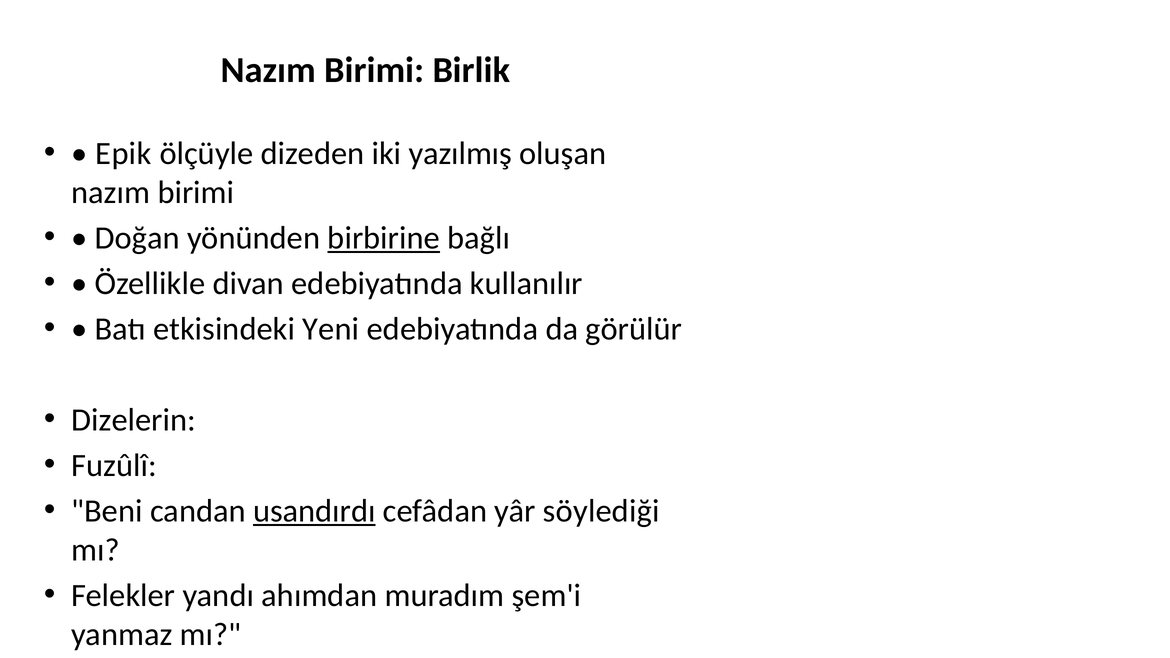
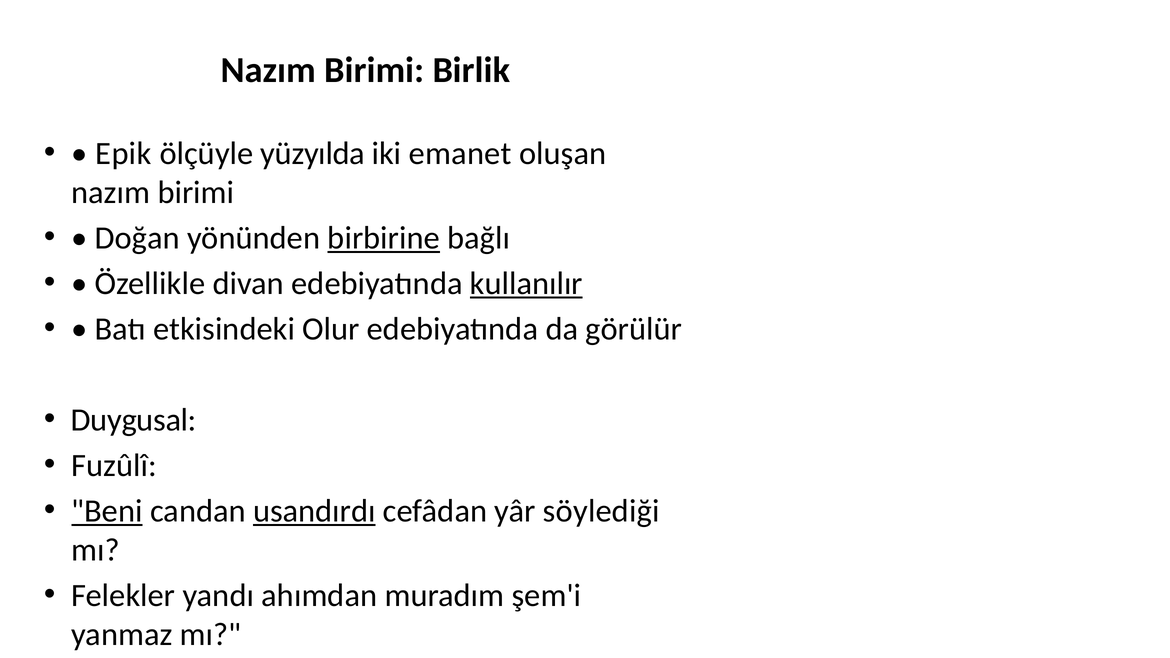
dizeden: dizeden -> yüzyılda (313, 153)
yazılmış: yazılmış -> emanet (460, 153)
kullanılır underline: none -> present (526, 283)
Yeni: Yeni -> Olur (331, 329)
Dizelerin: Dizelerin -> Duygusal (134, 420)
Beni underline: none -> present (107, 511)
